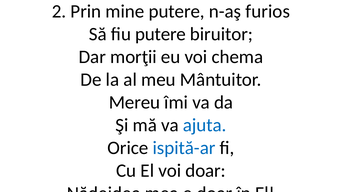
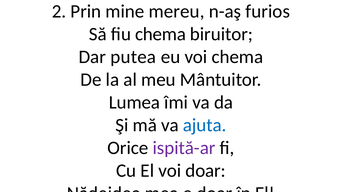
mine putere: putere -> mereu (177, 11)
fiu putere: putere -> chema (161, 34)
morţii: morţii -> putea (133, 57)
Mereu: Mereu -> Lumea (134, 103)
ispită-ar colour: blue -> purple (184, 148)
